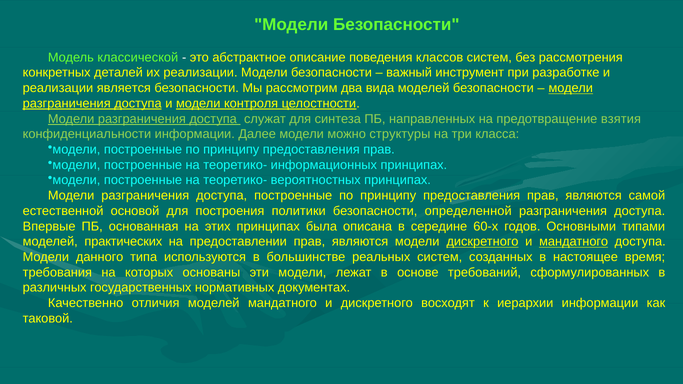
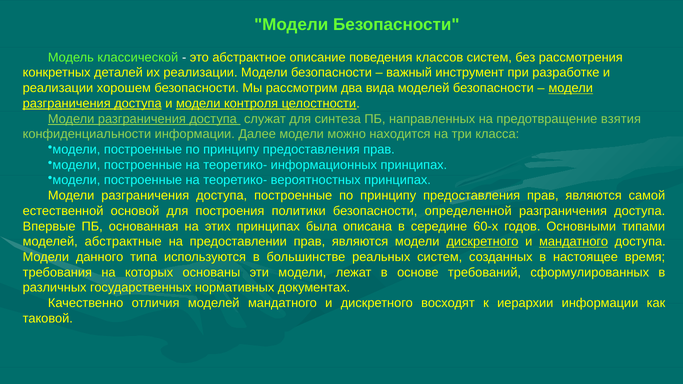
является: является -> хорошем (124, 88)
структуры: структуры -> находится (400, 134)
практических: практических -> абстрактные (123, 242)
